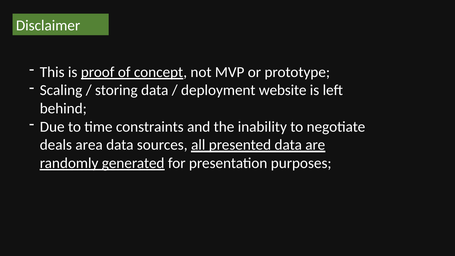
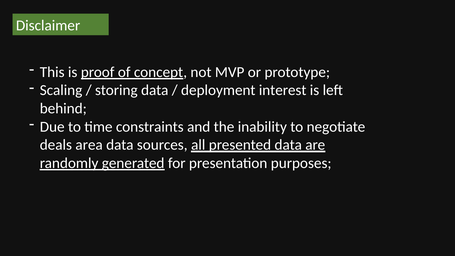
website: website -> interest (283, 90)
